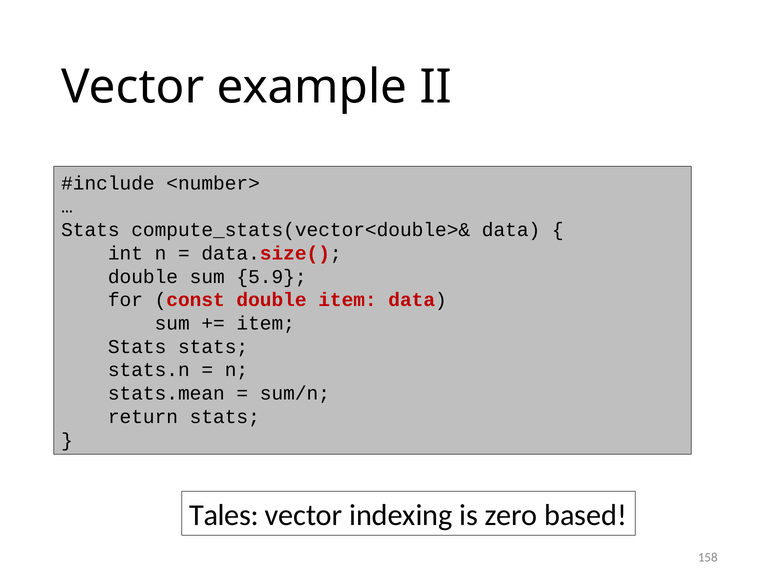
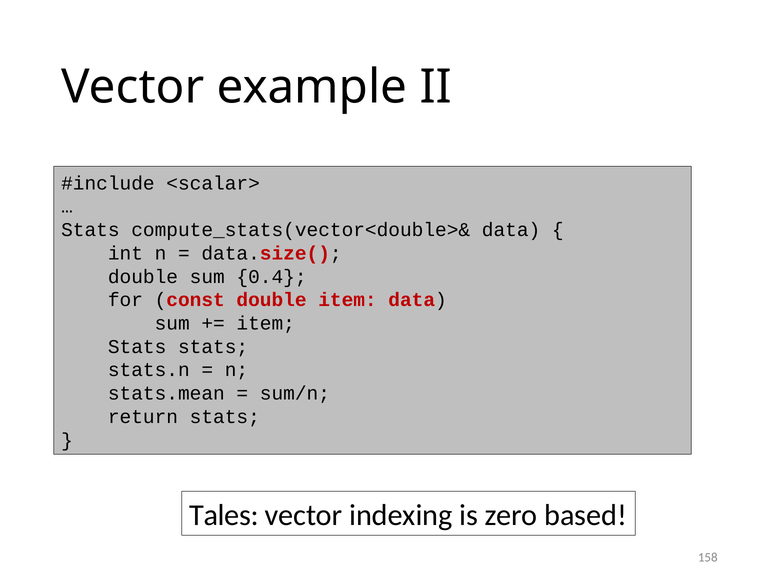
<number>: <number> -> <scalar> (213, 183)
5.9: 5.9 -> 0.4 (272, 277)
